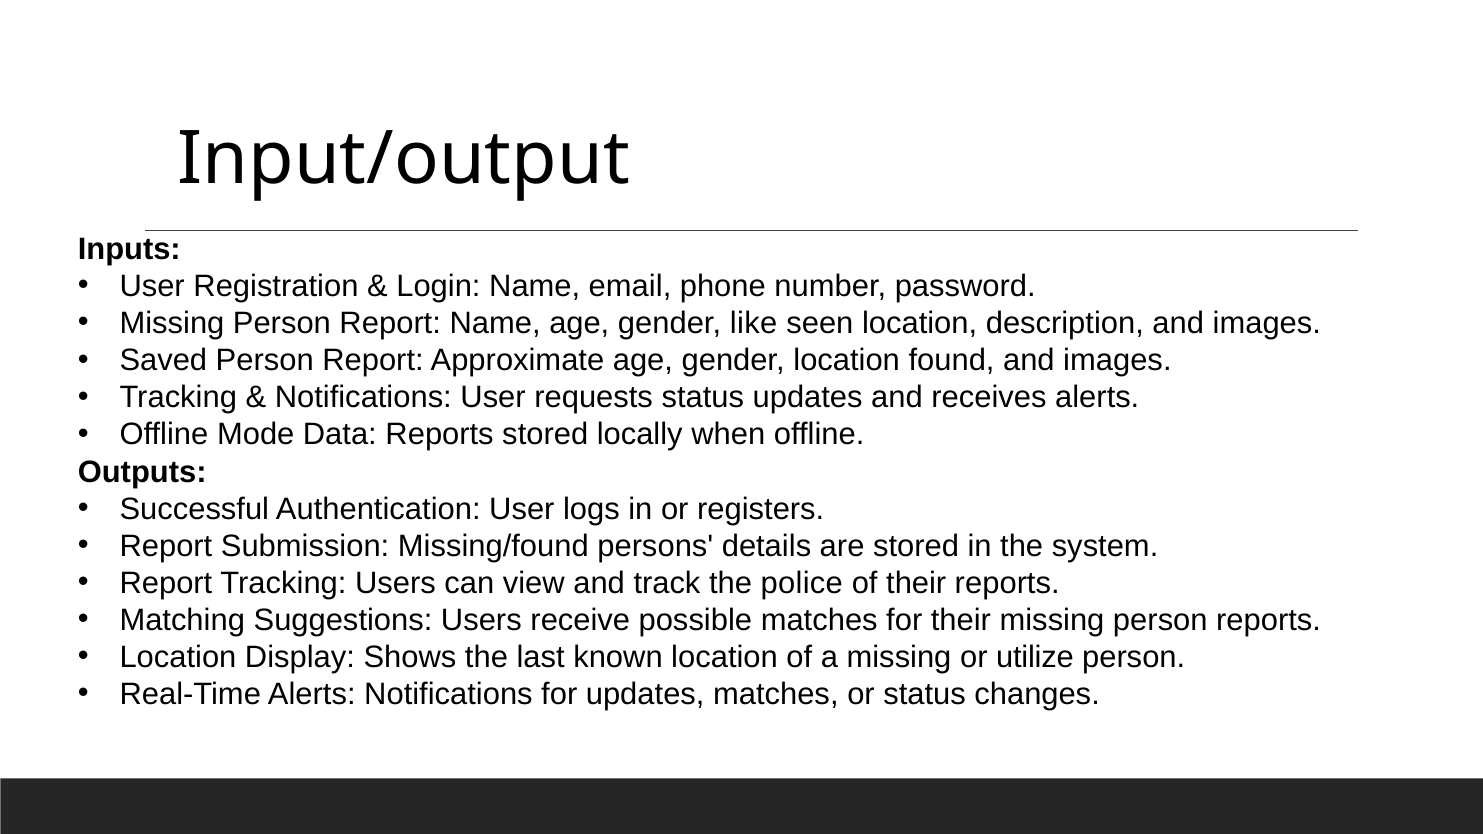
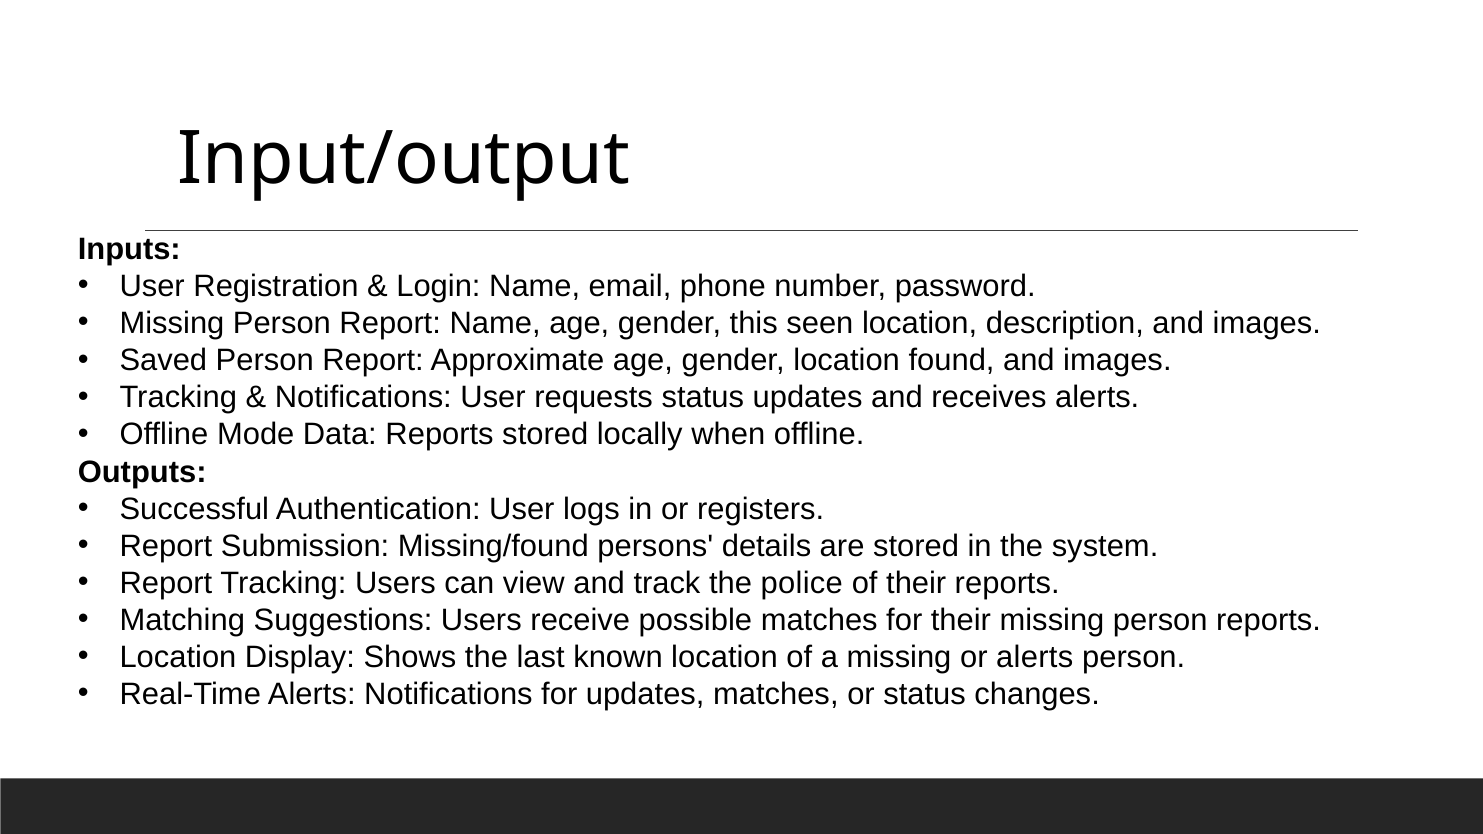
like: like -> this (754, 324)
or utilize: utilize -> alerts (1035, 657)
